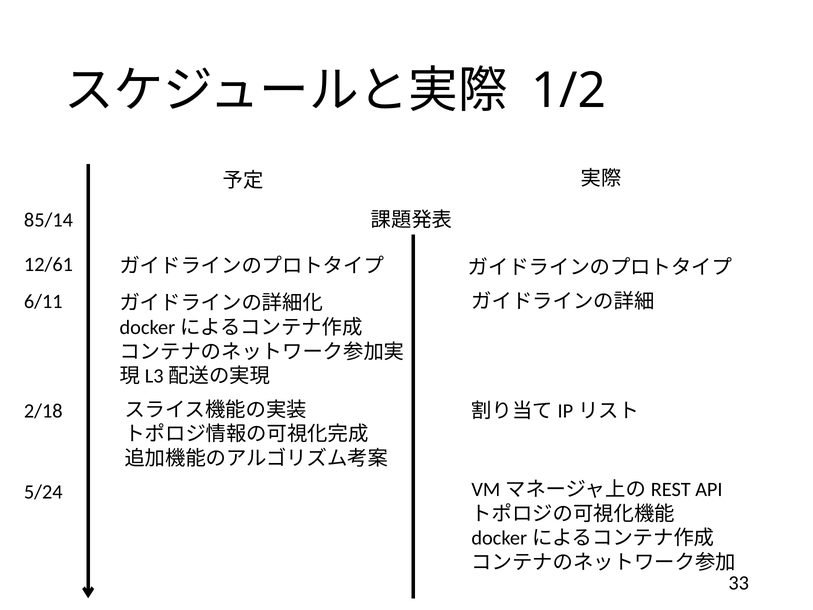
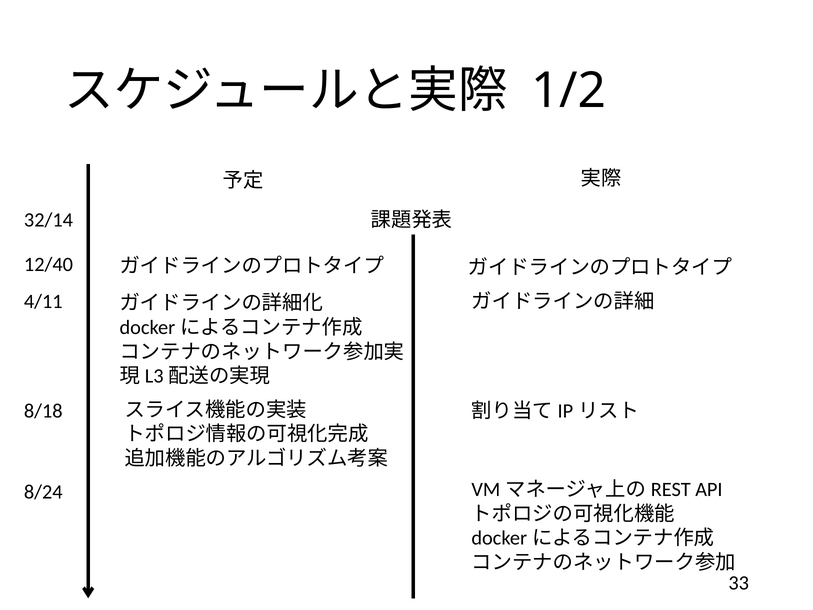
85/14: 85/14 -> 32/14 (48, 220)
12/61: 12/61 -> 12/40 (48, 264)
6/11: 6/11 -> 4/11 (43, 301)
2/18: 2/18 -> 8/18 (43, 411)
5/24: 5/24 -> 8/24 (43, 492)
